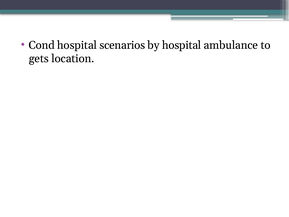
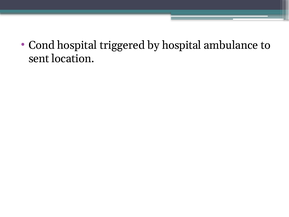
scenarios: scenarios -> triggered (122, 45)
gets: gets -> sent (39, 59)
